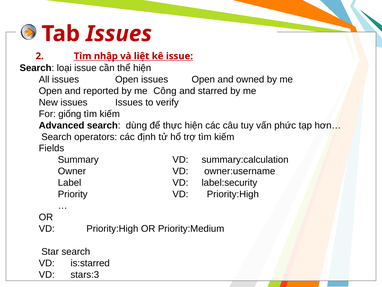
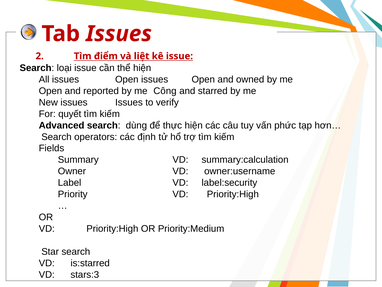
nhập: nhập -> điểm (106, 56)
giống: giống -> quyết (70, 114)
